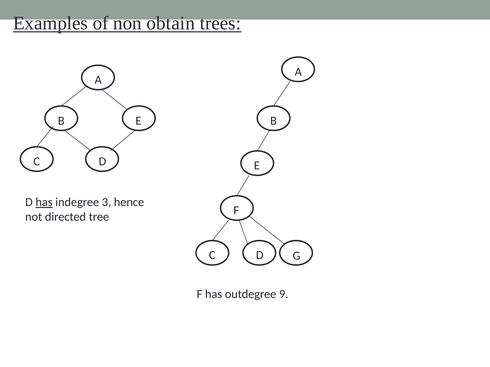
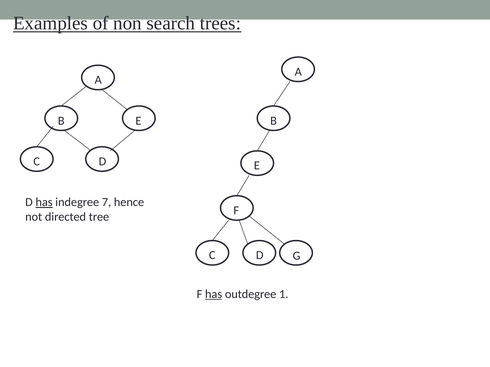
obtain: obtain -> search (171, 23)
3: 3 -> 7 (107, 203)
has underline: none -> present (214, 294)
9: 9 -> 1 (284, 294)
